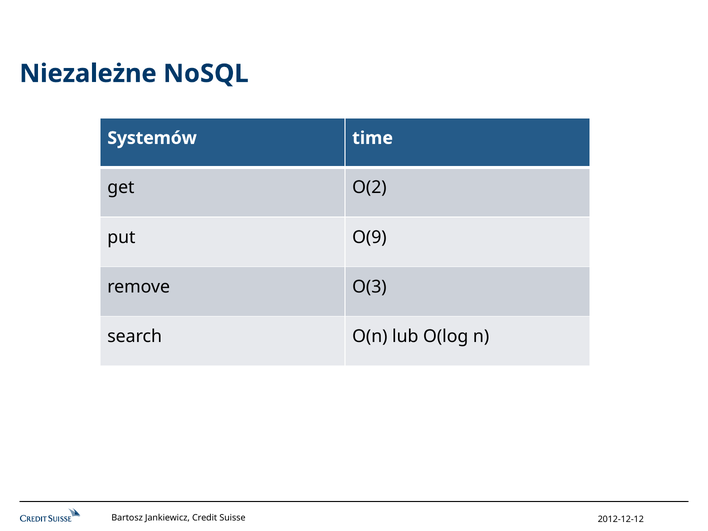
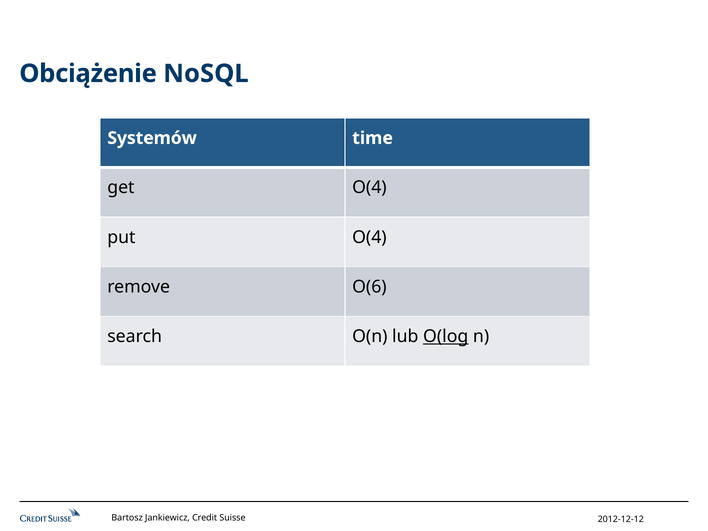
Niezależne: Niezależne -> Obciążenie (88, 74)
get O(2: O(2 -> O(4 (369, 188)
put O(9: O(9 -> O(4 (369, 237)
O(3: O(3 -> O(6 (369, 287)
O(log underline: none -> present (446, 336)
